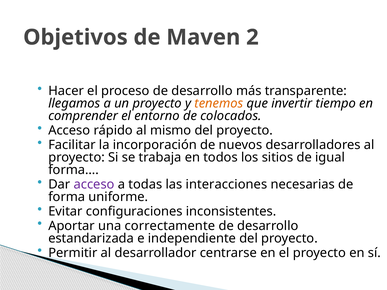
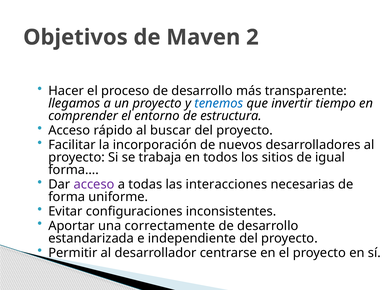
tenemos colour: orange -> blue (219, 104)
colocados: colocados -> estructura (231, 116)
mismo: mismo -> buscar (171, 131)
